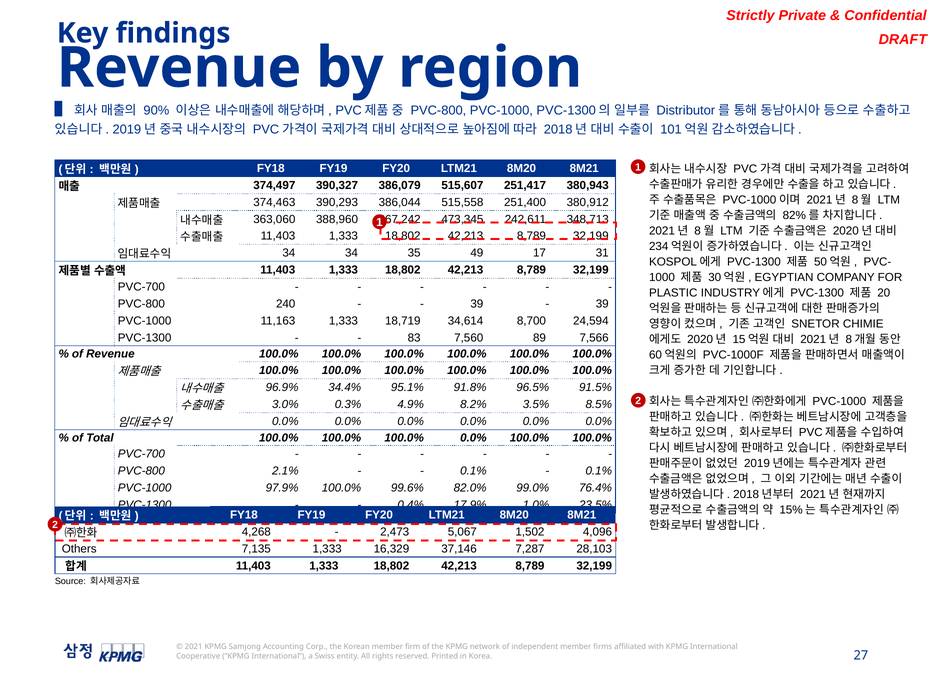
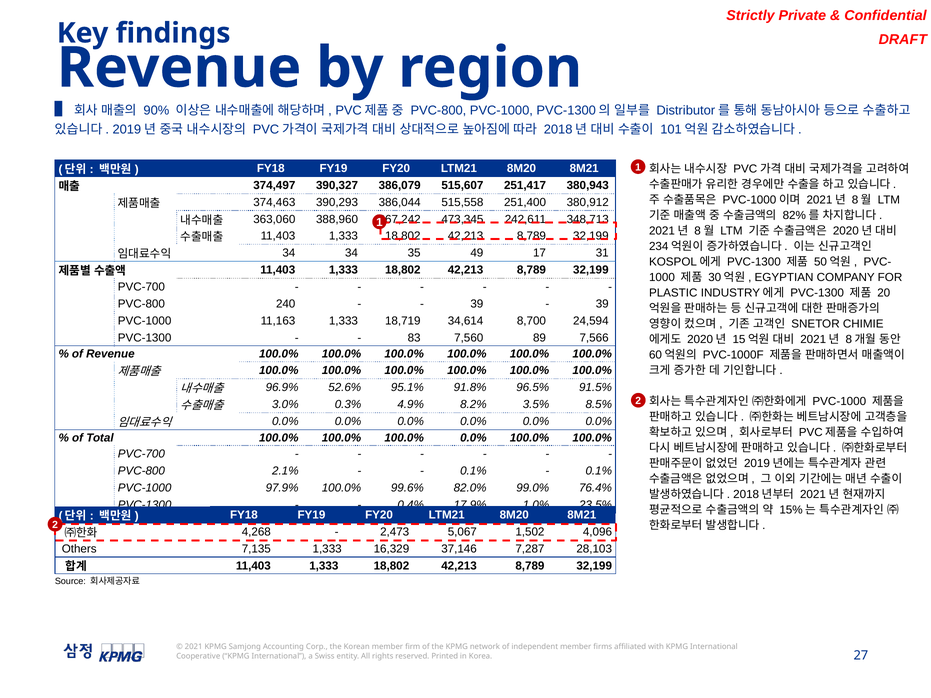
34.4%: 34.4% -> 52.6% (345, 388)
